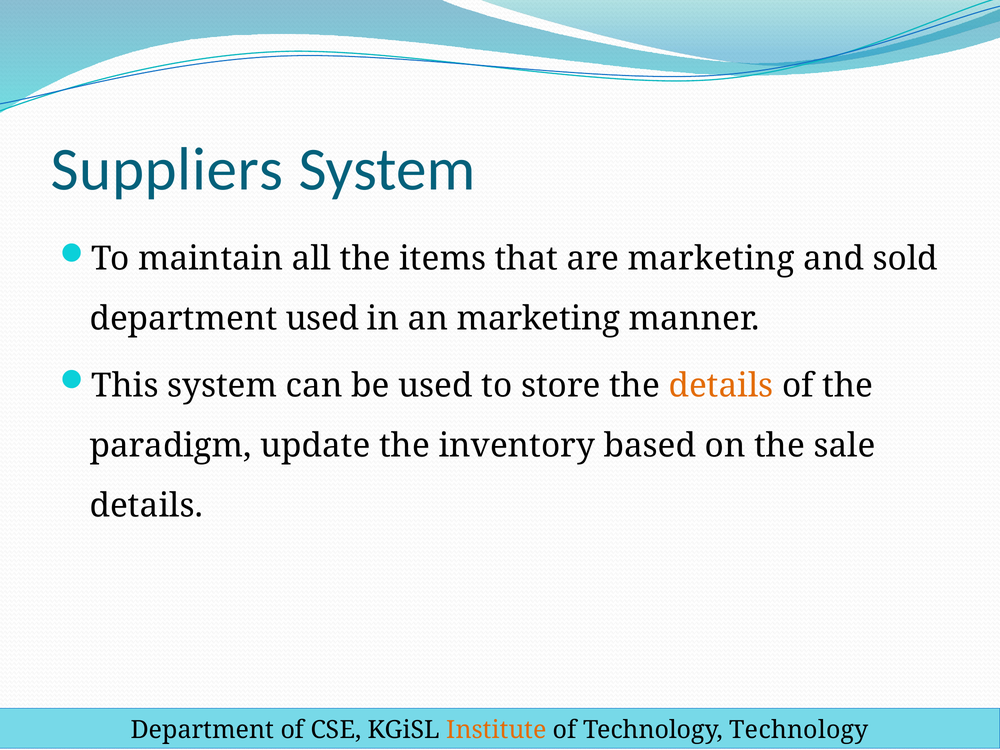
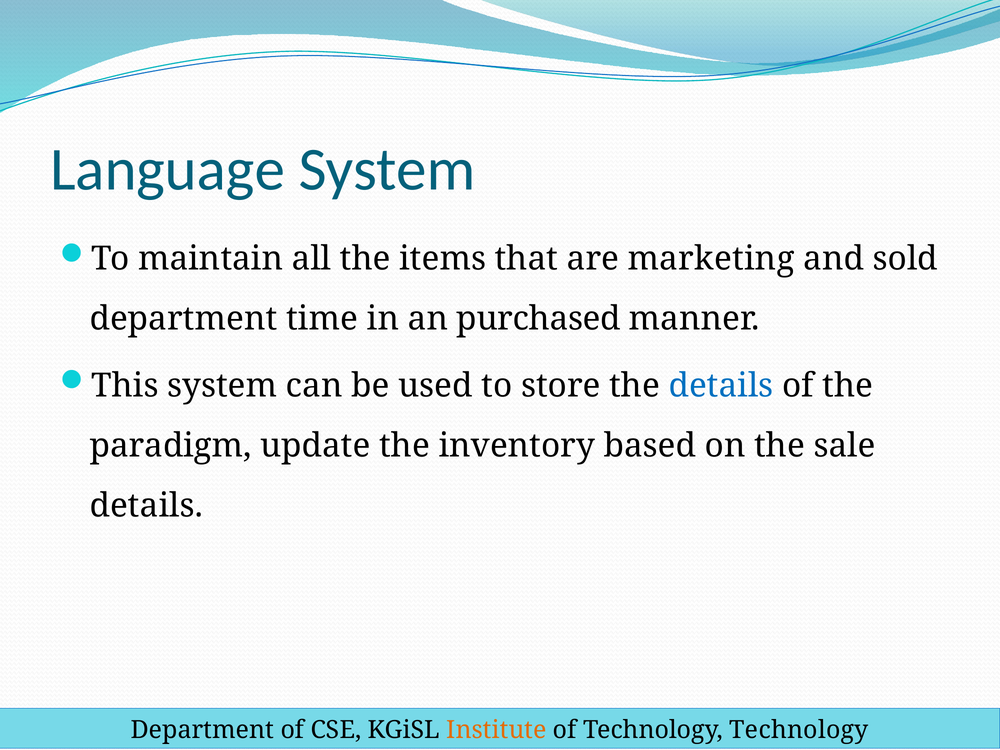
Suppliers: Suppliers -> Language (167, 170)
department used: used -> time (322, 319)
an marketing: marketing -> purchased (539, 319)
details colour: orange -> blue (721, 386)
